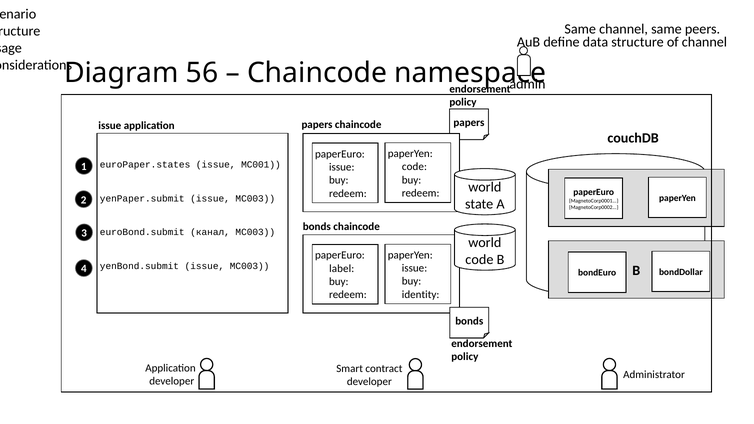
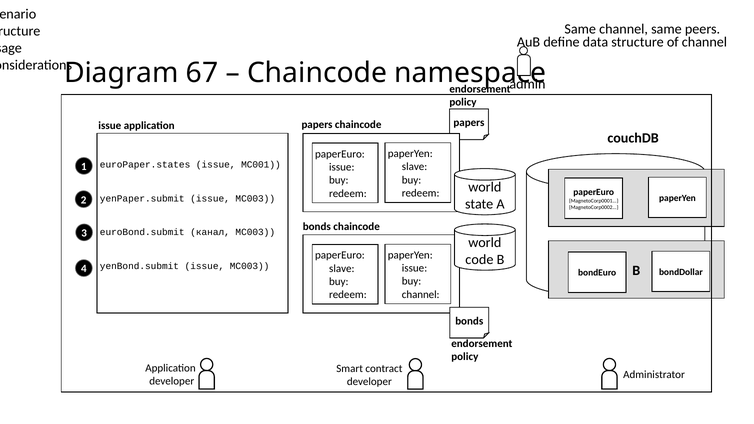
56: 56 -> 67 (202, 73)
code: code -> slave (415, 167)
label: label -> slave (342, 269)
identity: identity -> channel (421, 295)
